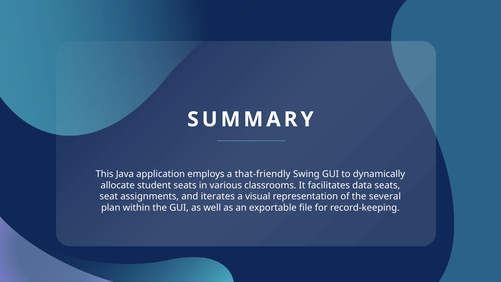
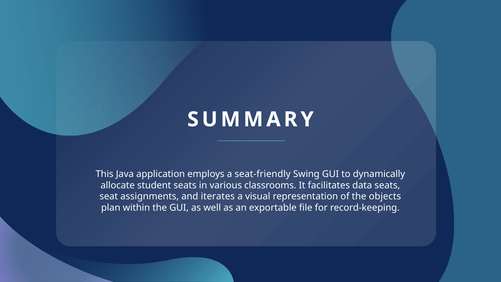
that-friendly: that-friendly -> seat-friendly (263, 174)
several: several -> objects (385, 196)
